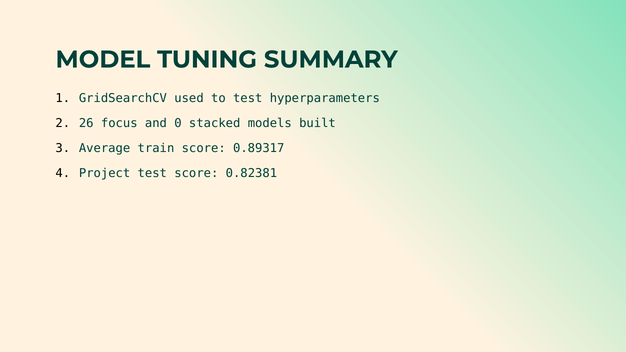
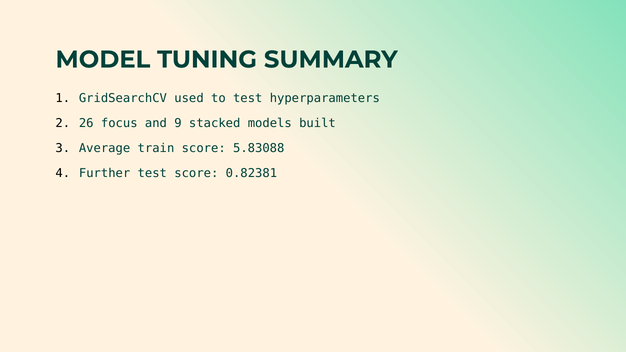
0: 0 -> 9 (178, 123)
0.89317: 0.89317 -> 5.83088 (259, 148)
Project: Project -> Further (105, 174)
